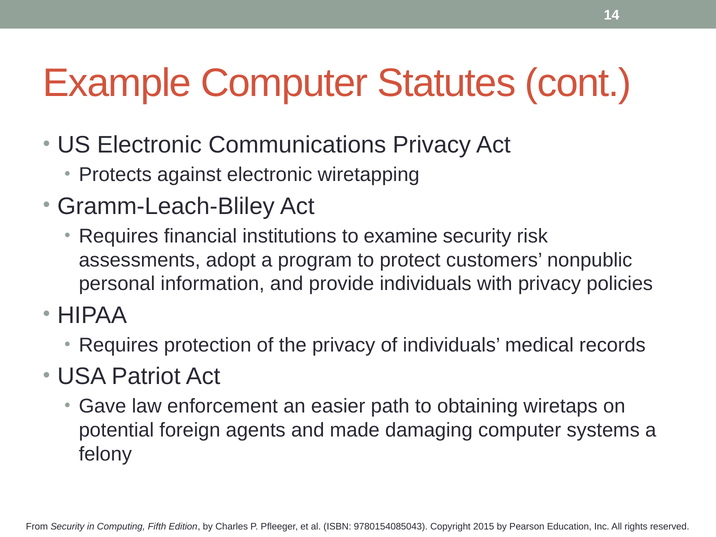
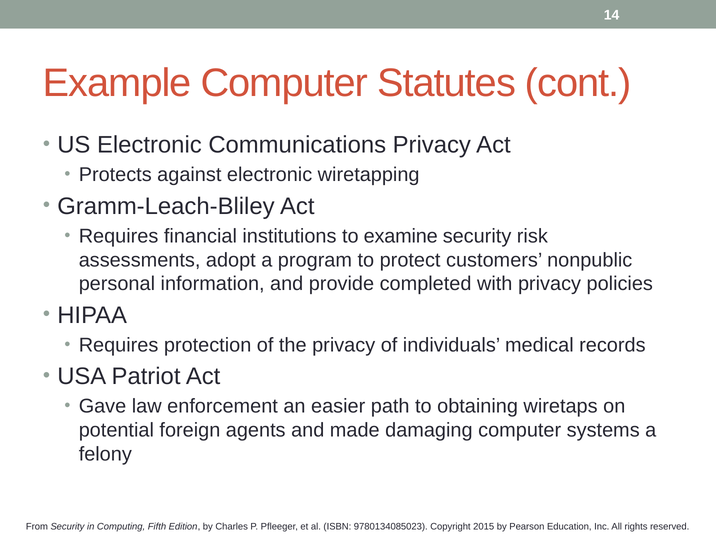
provide individuals: individuals -> completed (426, 284)
9780154085043: 9780154085043 -> 9780134085023 (391, 527)
